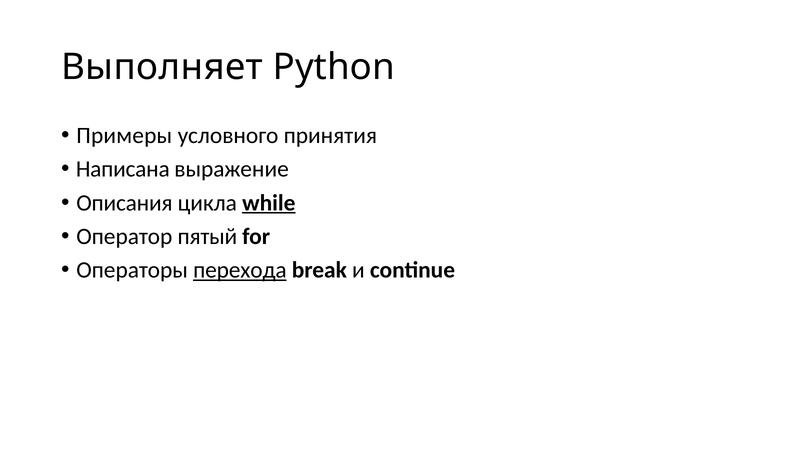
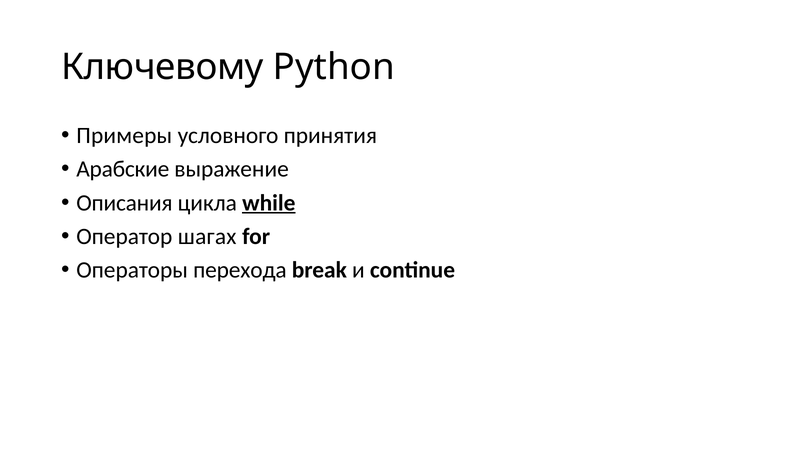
Выполняет: Выполняет -> Ключевому (162, 67)
Написана: Написана -> Арабские (123, 169)
пятый: пятый -> шагах (207, 237)
перехода underline: present -> none (240, 270)
